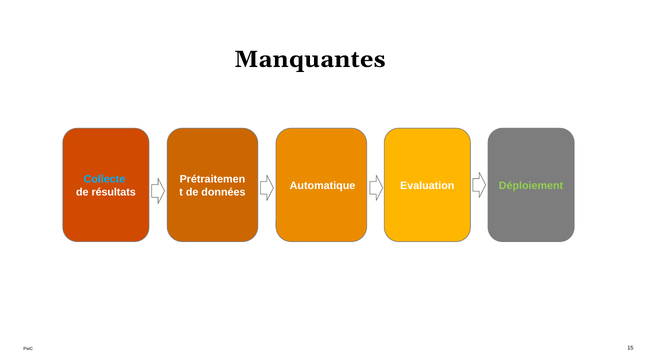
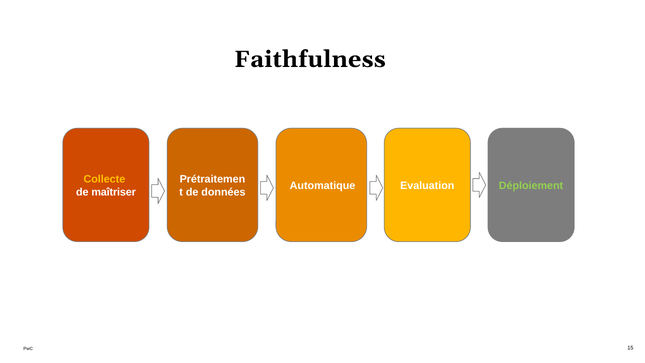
Manquantes: Manquantes -> Faithfulness (310, 59)
Collecte colour: light blue -> yellow (104, 179)
résultats: résultats -> maîtriser (114, 192)
